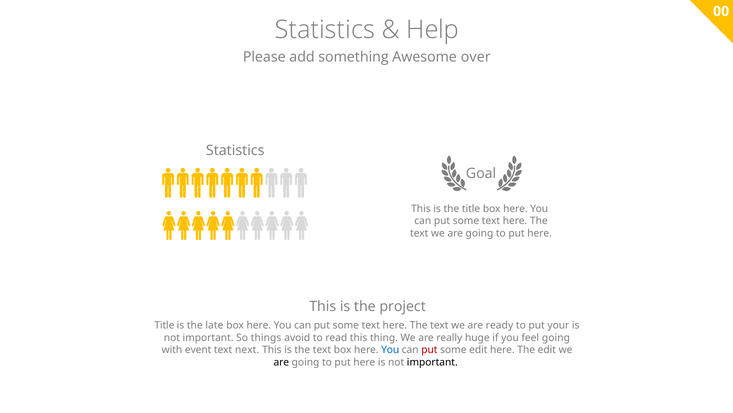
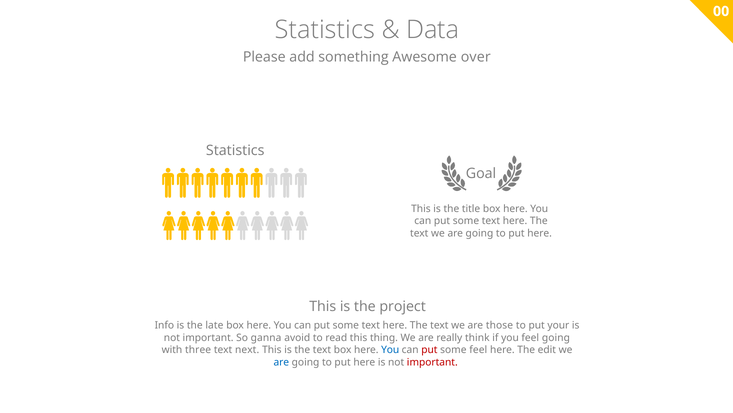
Help: Help -> Data (433, 30)
Title: Title -> Info (164, 325)
ready: ready -> those (499, 325)
things: things -> ganna (266, 337)
huge: huge -> think (477, 337)
event: event -> three (198, 349)
some edit: edit -> feel (478, 349)
are colour: black -> blue (281, 362)
important colour: black -> red (432, 362)
